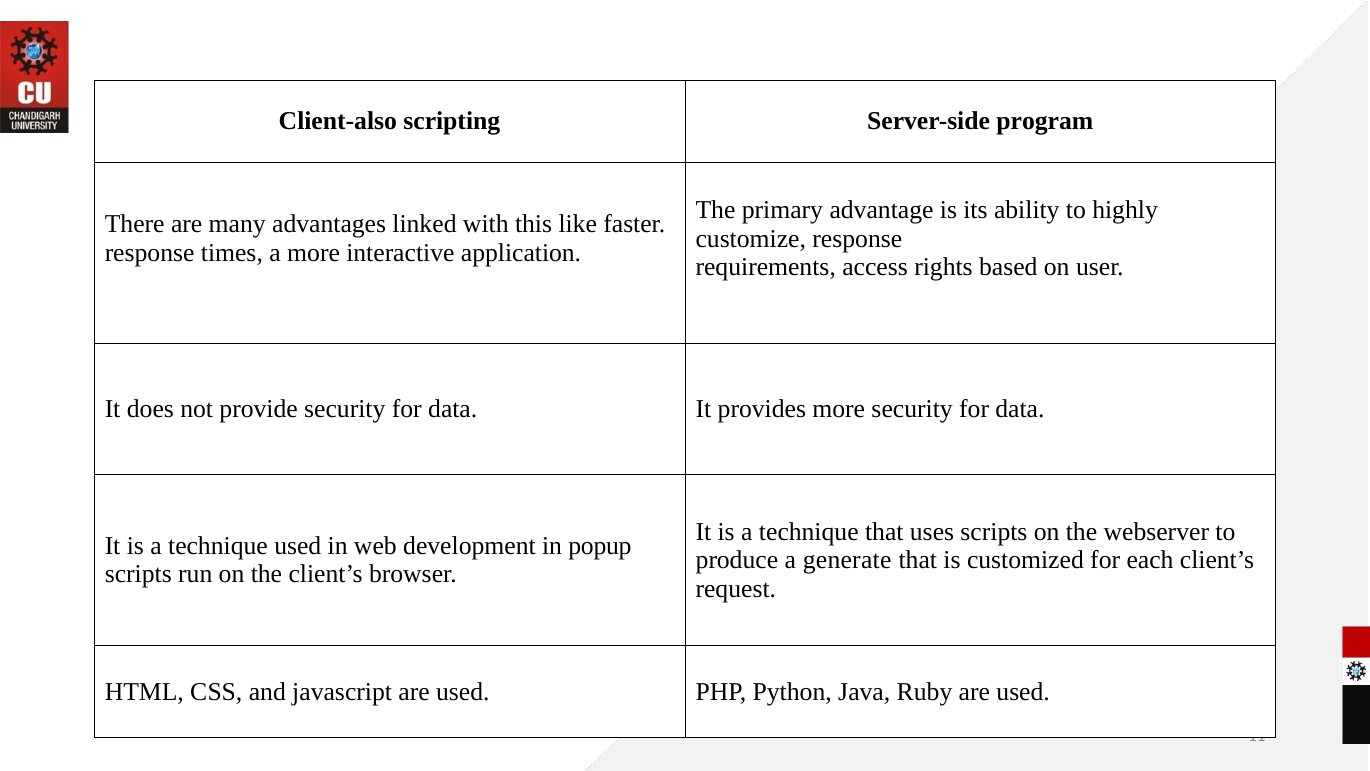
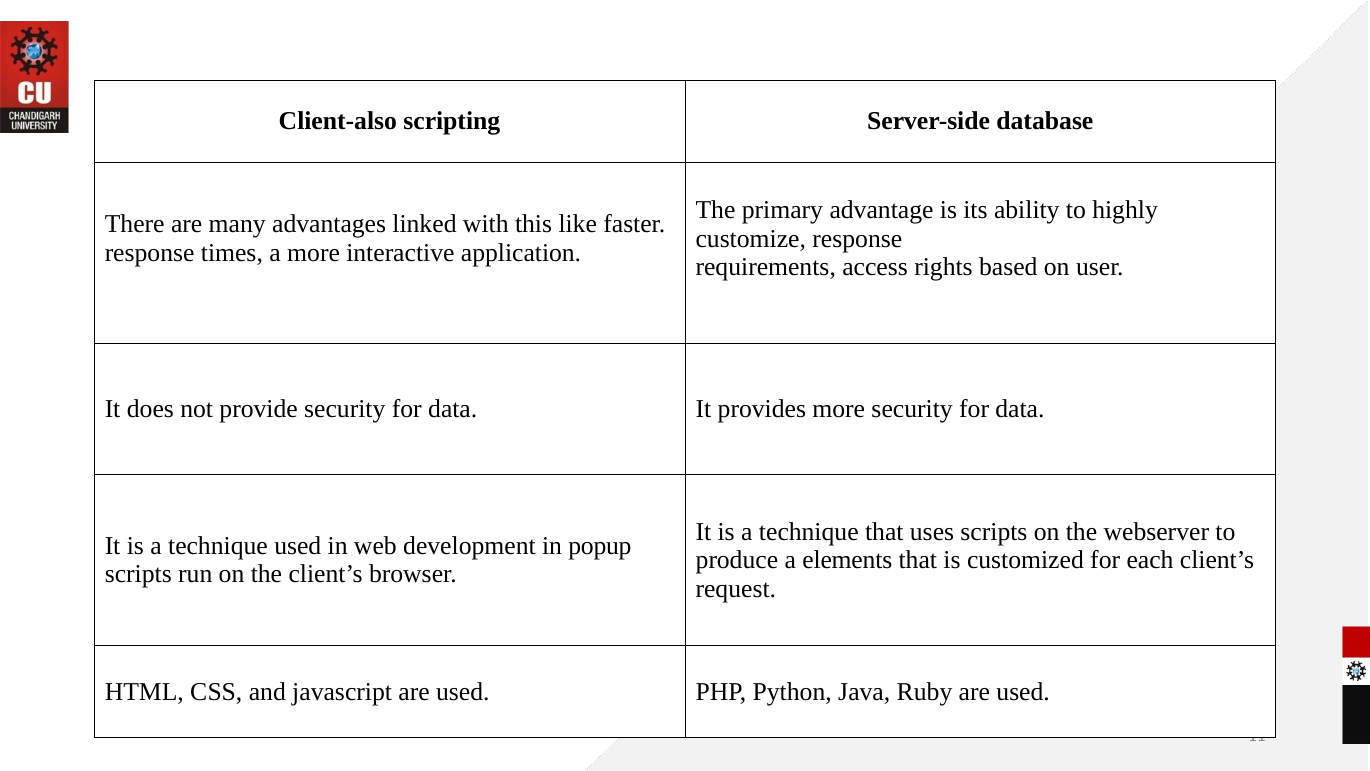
program: program -> database (1045, 121)
generate: generate -> elements (847, 560)
